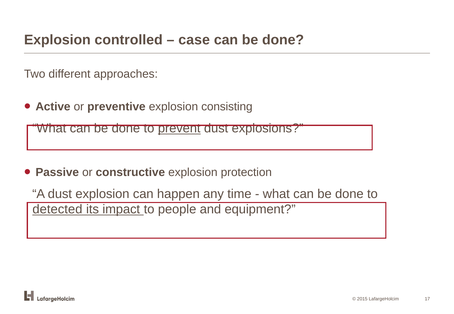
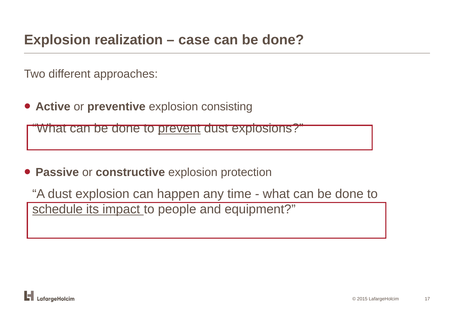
controlled: controlled -> realization (129, 40)
detected: detected -> schedule (58, 210)
